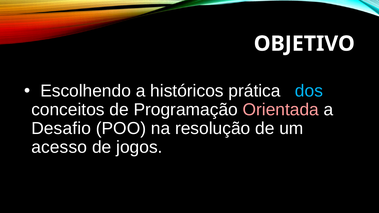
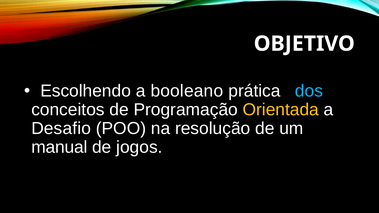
históricos: históricos -> booleano (187, 91)
Orientada colour: pink -> yellow (281, 110)
acesso: acesso -> manual (59, 147)
